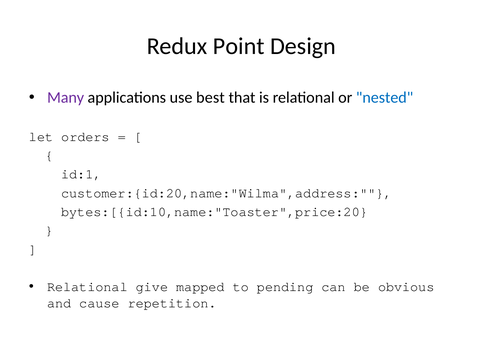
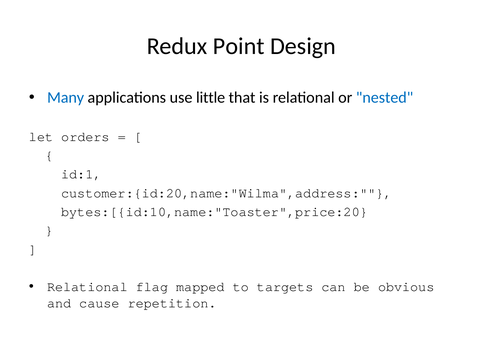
Many colour: purple -> blue (66, 98)
best: best -> little (211, 98)
give: give -> flag (152, 287)
pending: pending -> targets (285, 287)
